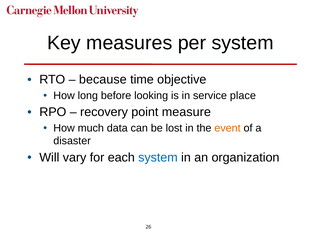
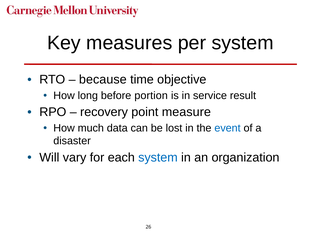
looking: looking -> portion (151, 95)
place: place -> result (243, 95)
event colour: orange -> blue (228, 128)
